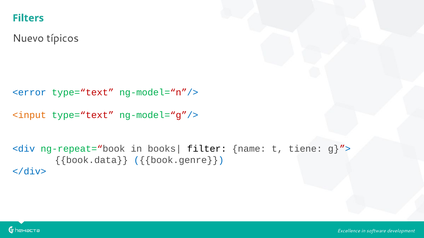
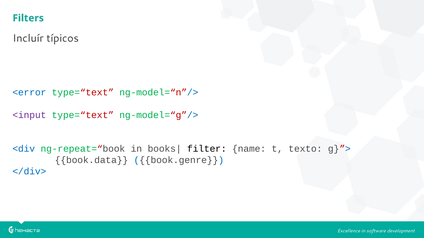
Nuevo: Nuevo -> Incluír (28, 38)
<input colour: orange -> purple (29, 115)
tiene: tiene -> texto (305, 149)
